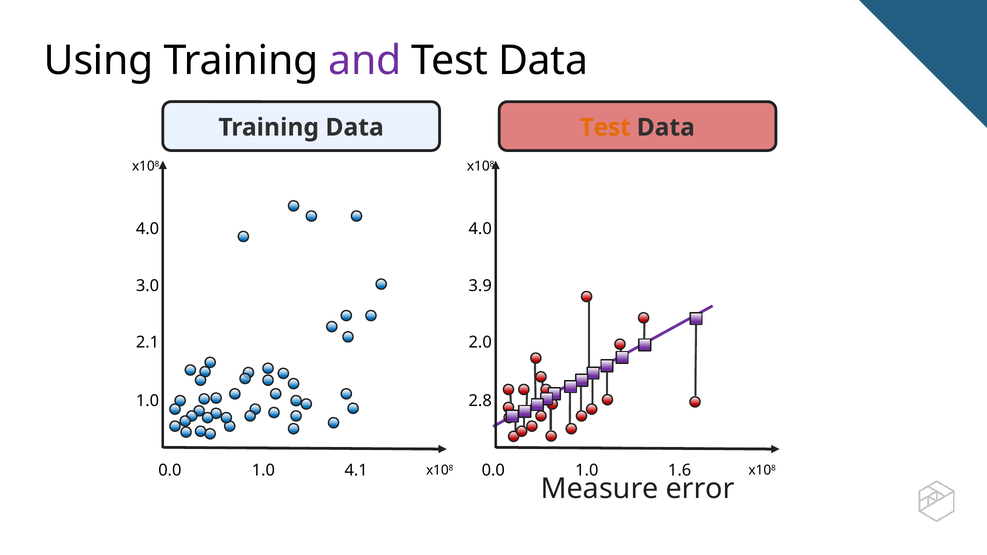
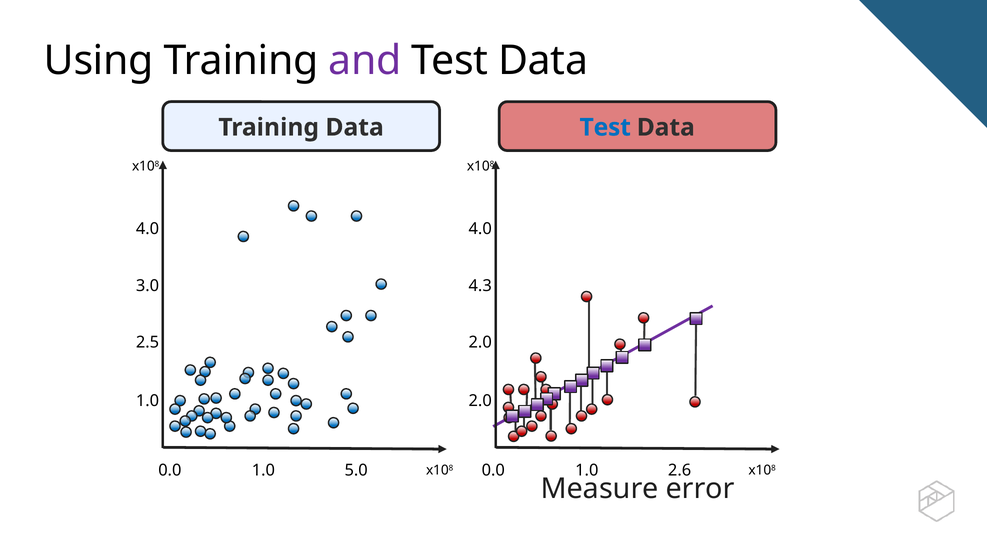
Test colour: orange -> blue (605, 127)
3.9: 3.9 -> 4.3 (480, 286)
2.1: 2.1 -> 2.5 (148, 343)
2.8: 2.8 -> 2.0 (480, 401)
4.1: 4.1 -> 5.0 (356, 471)
1.6: 1.6 -> 2.6 (680, 471)
